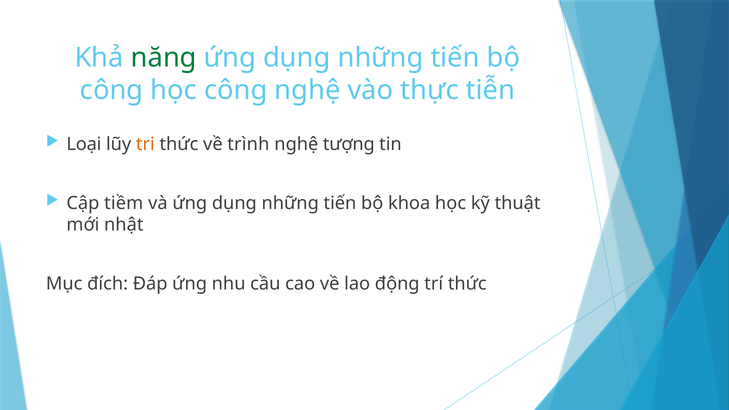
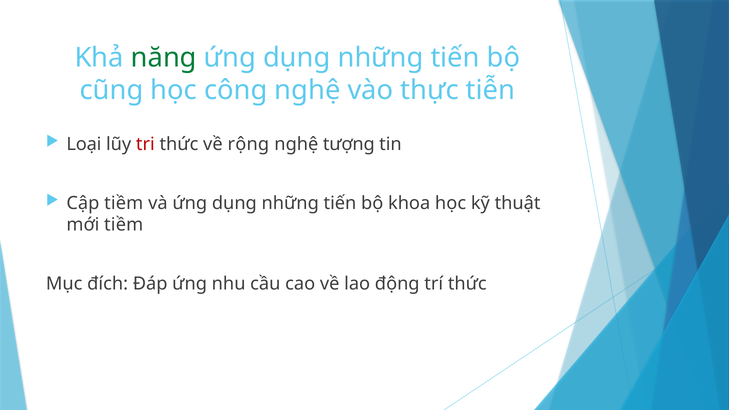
công: công -> cũng (112, 90)
tri colour: orange -> red (145, 144)
trình: trình -> rộng (248, 144)
mới nhật: nhật -> tiềm (124, 225)
